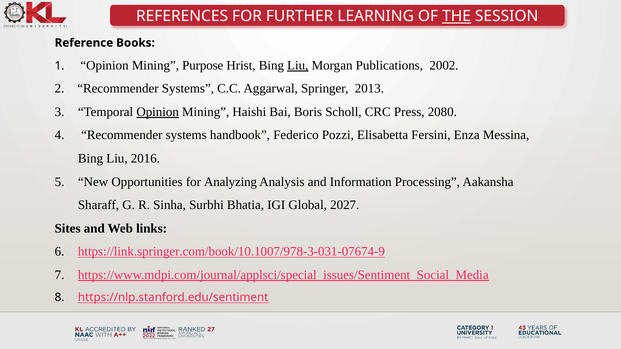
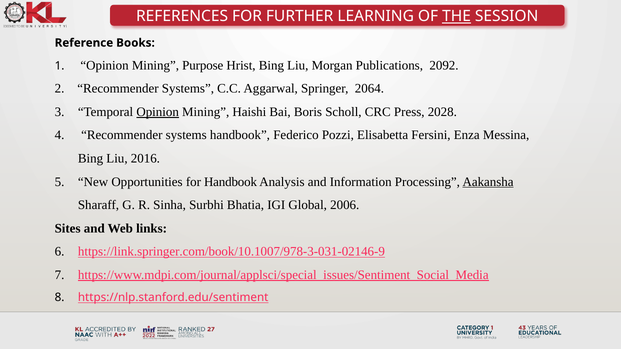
Liu underline: present -> none (298, 65)
2002: 2002 -> 2092 (444, 65)
2013: 2013 -> 2064 (369, 89)
2080: 2080 -> 2028 (442, 112)
for Analyzing: Analyzing -> Handbook (231, 182)
Aakansha underline: none -> present (488, 182)
2027: 2027 -> 2006 (345, 205)
https://link.springer.com/book/10.1007/978-3-031-07674-9: https://link.springer.com/book/10.1007/978-3-031-07674-9 -> https://link.springer.com/book/10.1007/978-3-031-02146-9 (231, 252)
